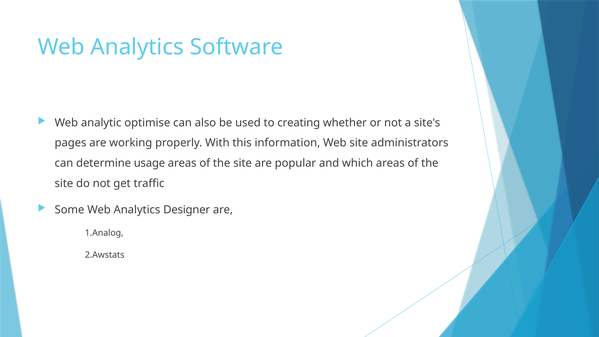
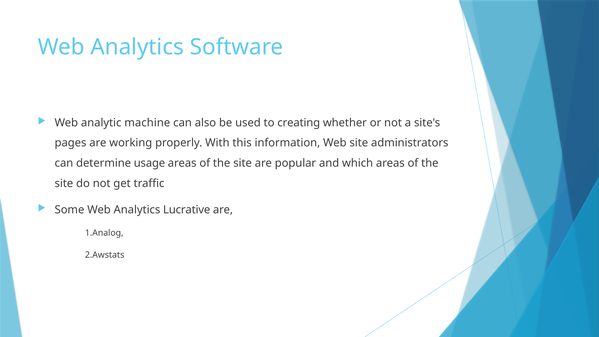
optimise: optimise -> machine (147, 123)
Designer: Designer -> Lucrative (187, 210)
